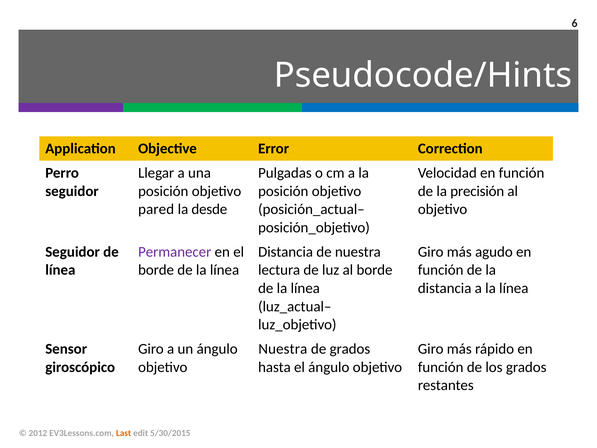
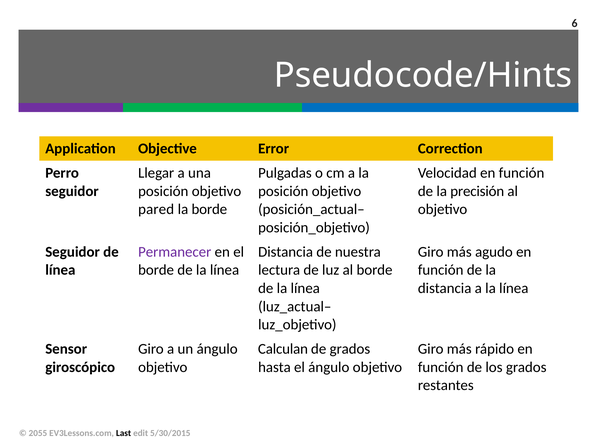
la desde: desde -> borde (209, 209)
Nuestra: Nuestra -> Calculan (283, 349)
2012: 2012 -> 2055 (38, 433)
Last colour: orange -> black (124, 433)
